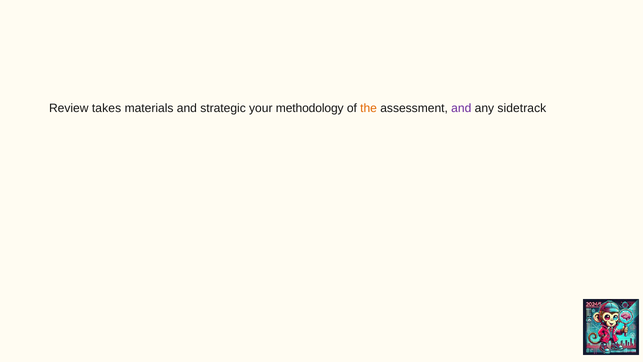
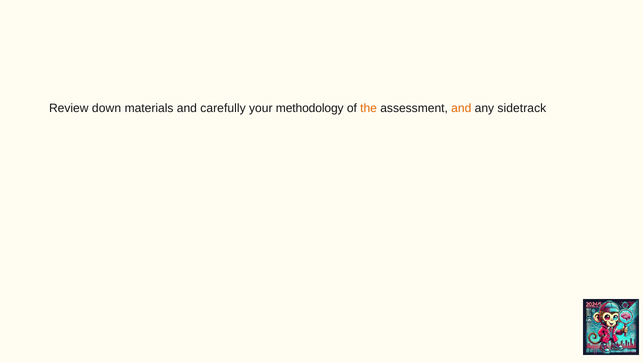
takes: takes -> down (107, 108)
strategic: strategic -> carefully (223, 108)
and colour: purple -> orange (461, 108)
